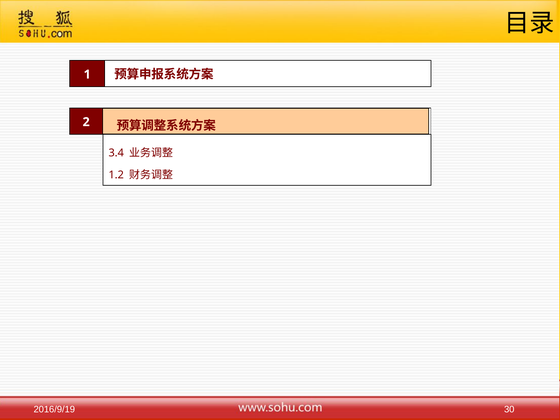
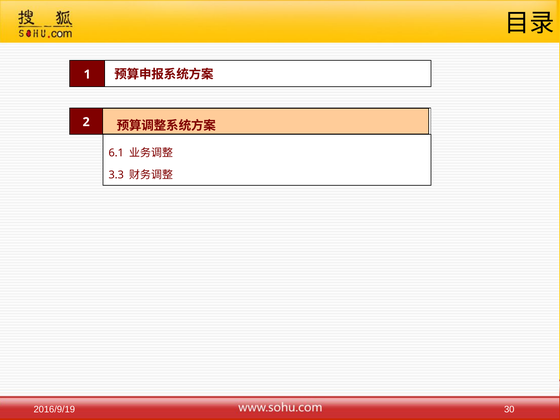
3.4: 3.4 -> 6.1 (116, 153)
1.2: 1.2 -> 3.3 (116, 175)
